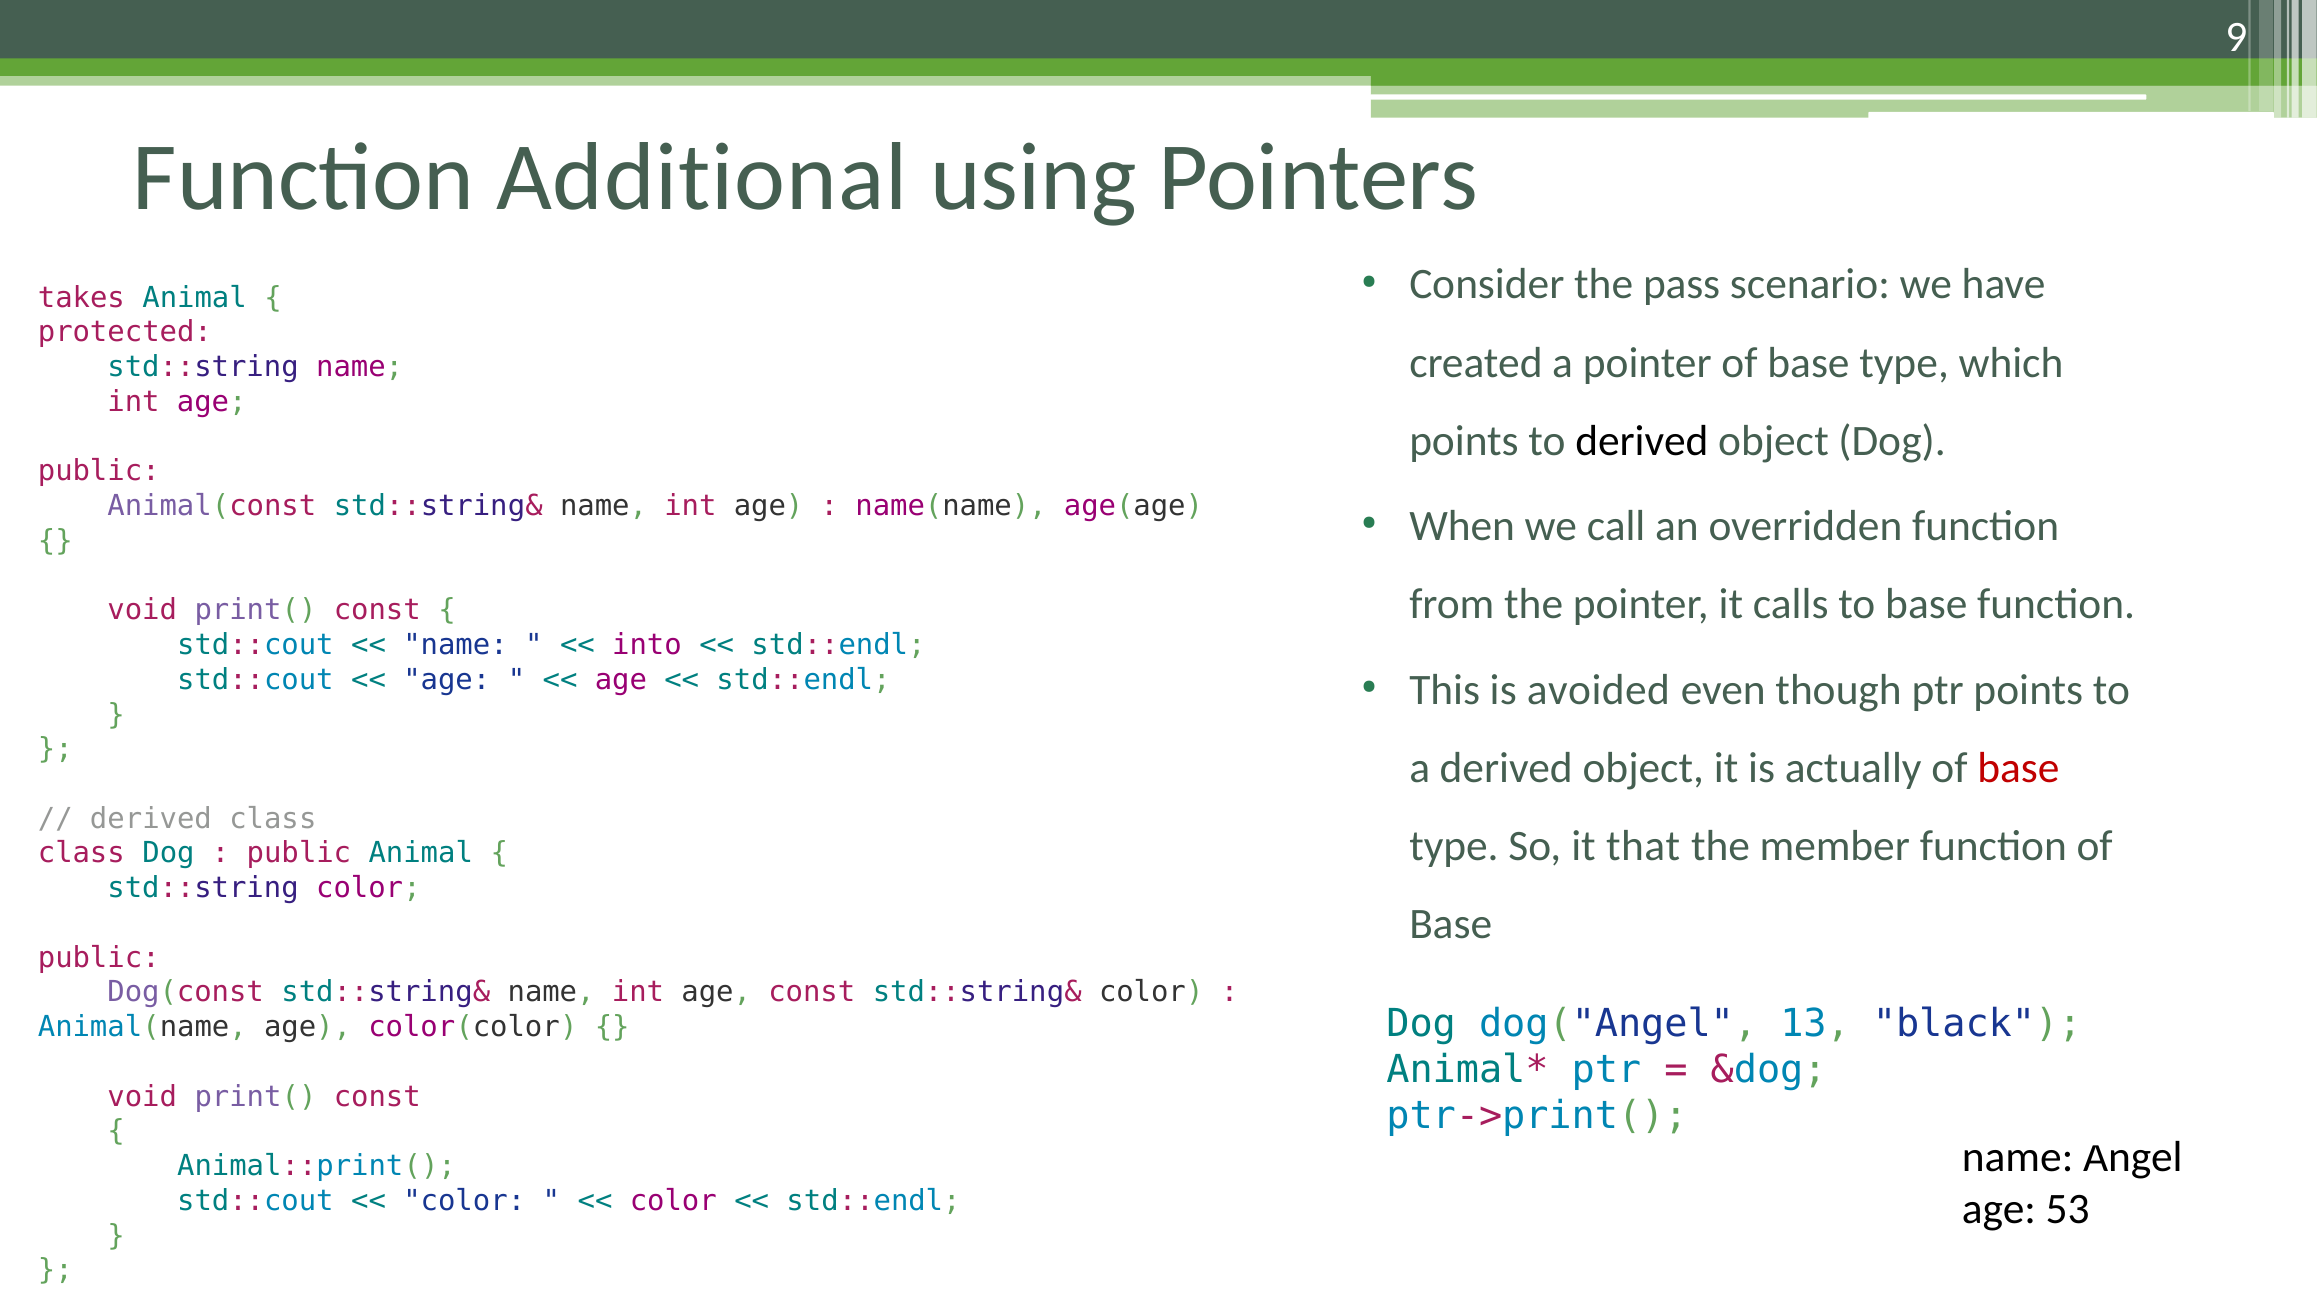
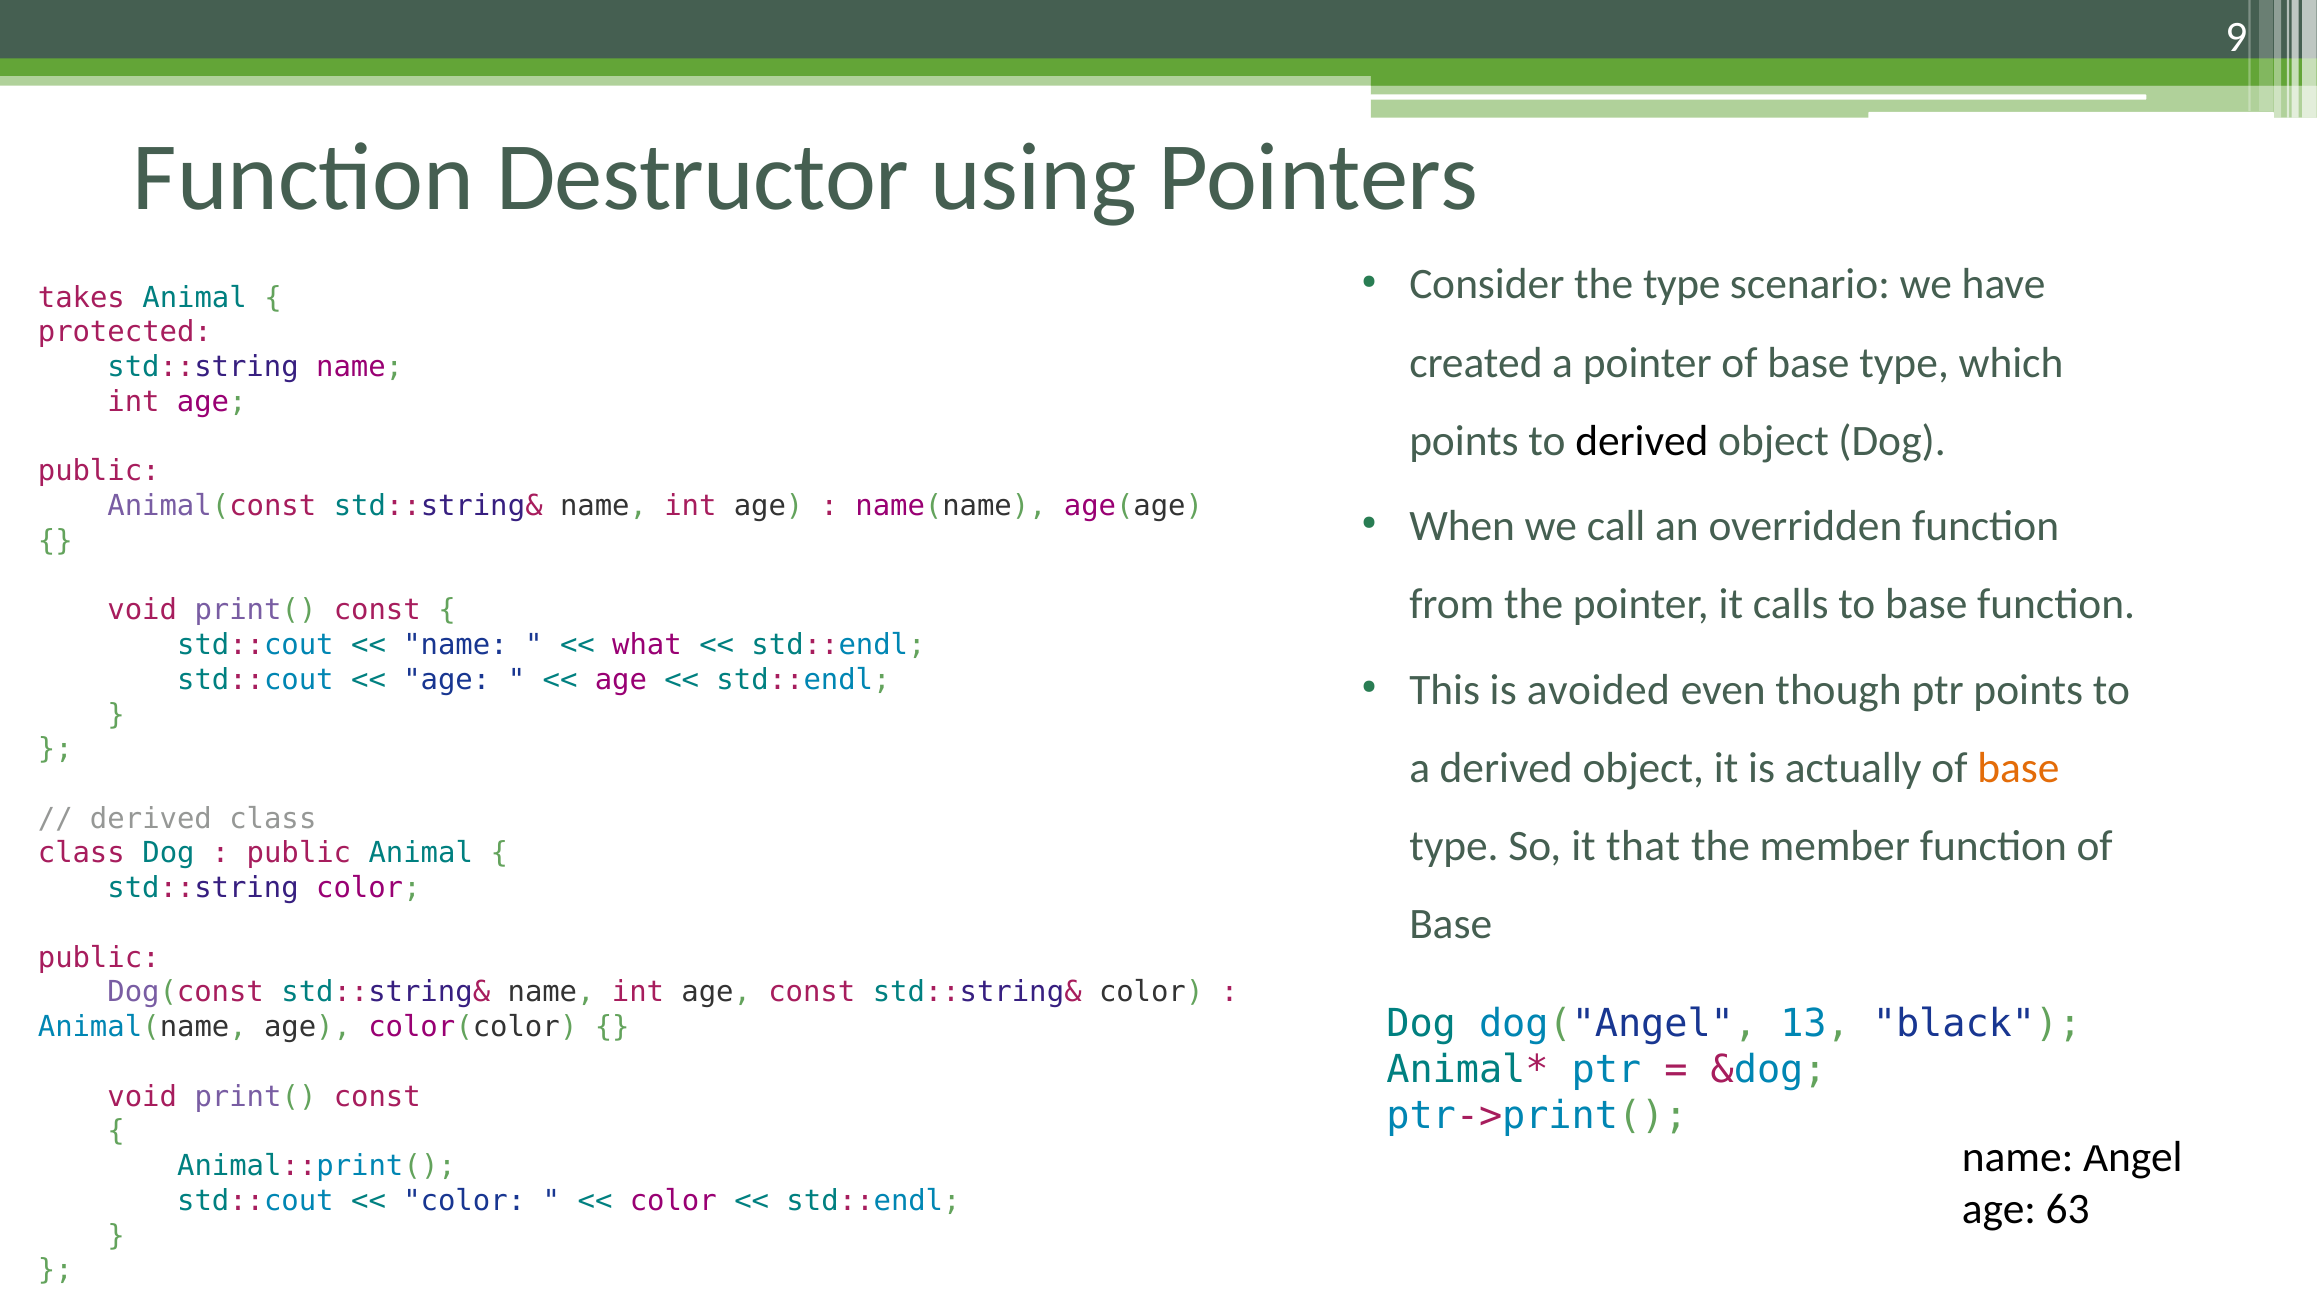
Additional: Additional -> Destructor (703, 178)
the pass: pass -> type (1682, 285)
into: into -> what (647, 645)
base colour: red -> orange (2018, 768)
53: 53 -> 63 (2068, 1209)
